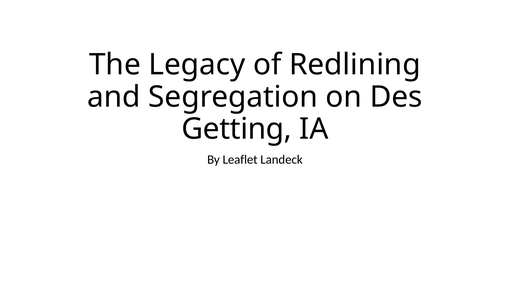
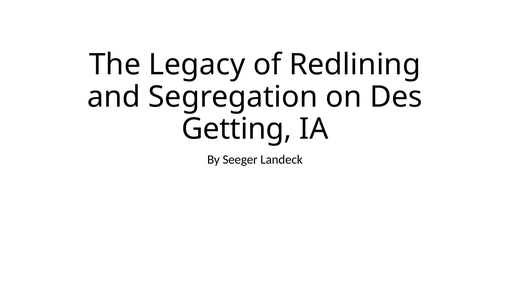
Leaflet: Leaflet -> Seeger (240, 159)
